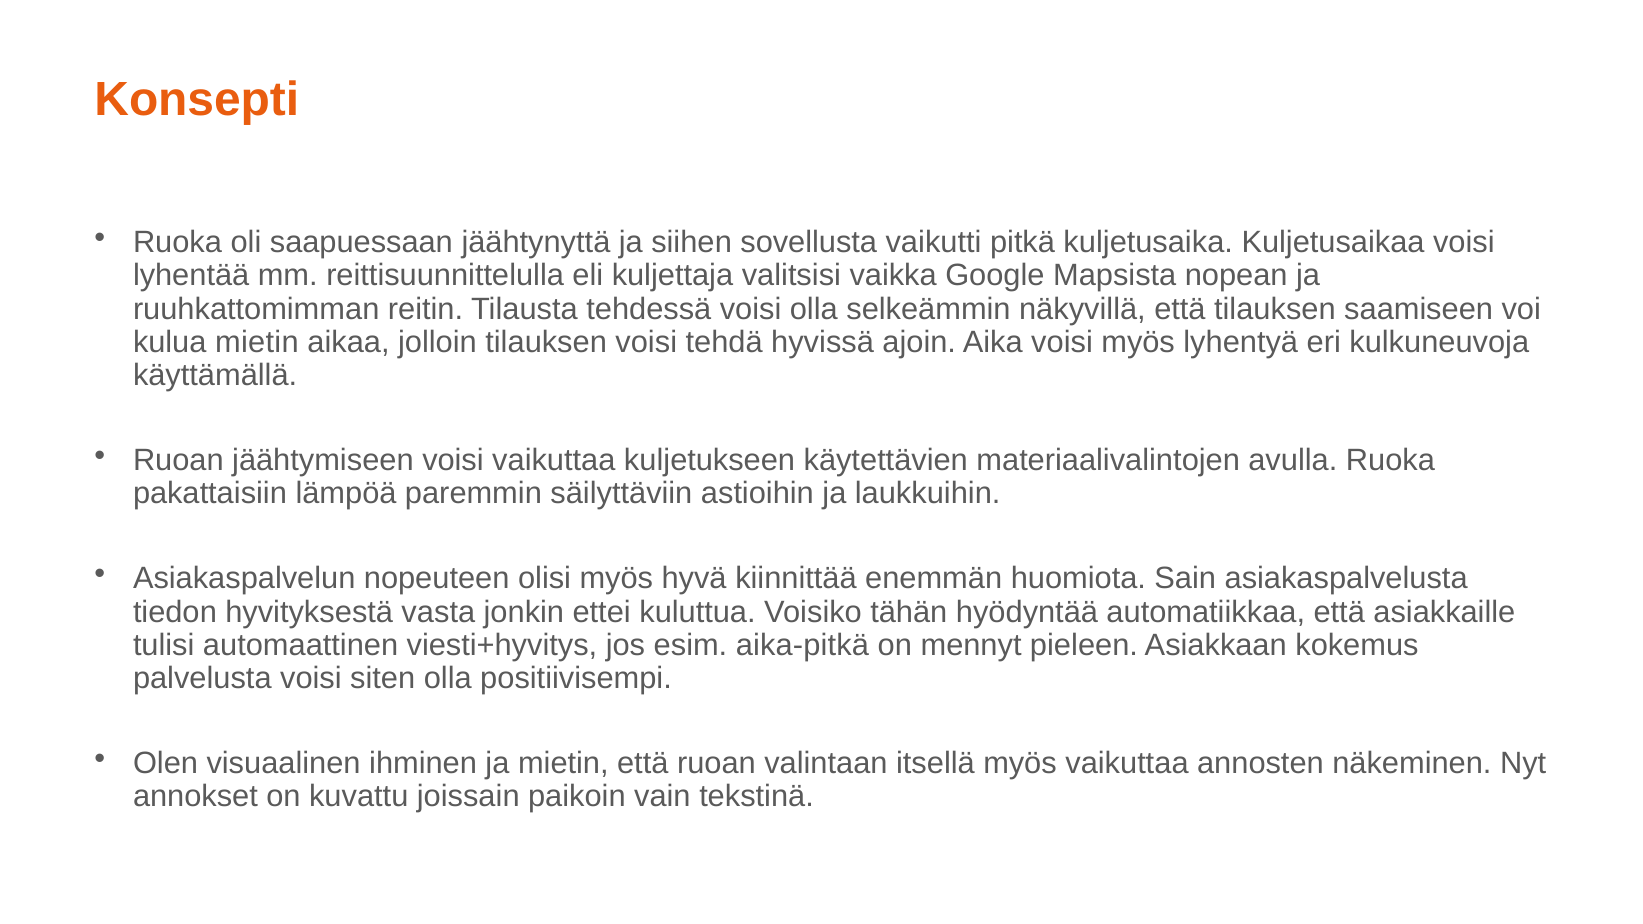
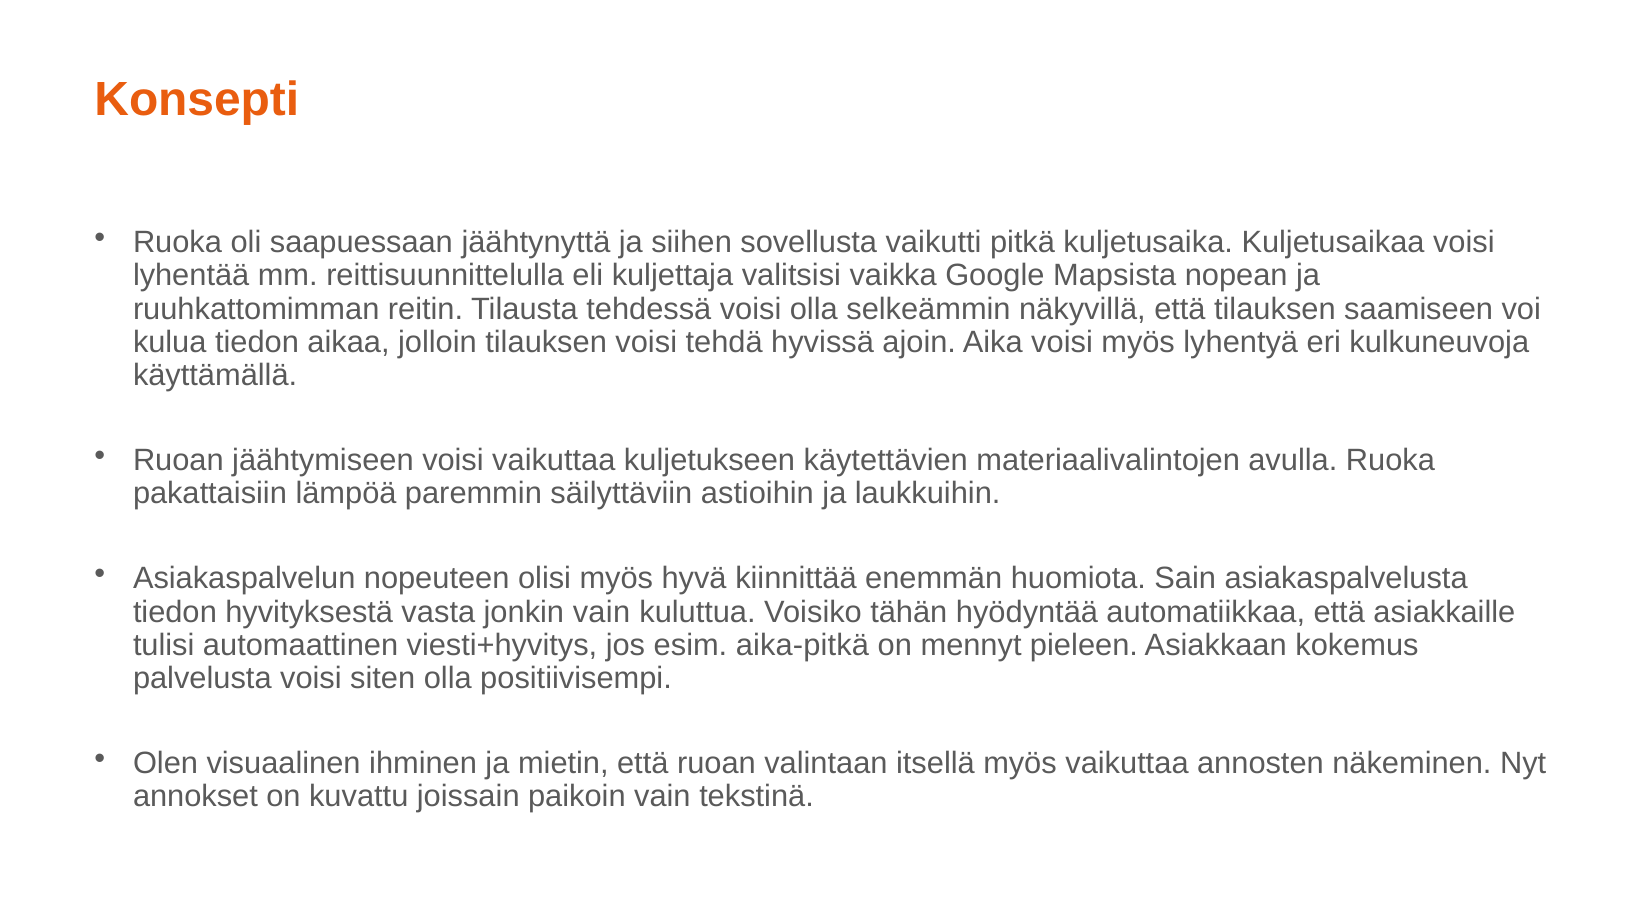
kulua mietin: mietin -> tiedon (257, 342)
jonkin ettei: ettei -> vain (601, 612)
